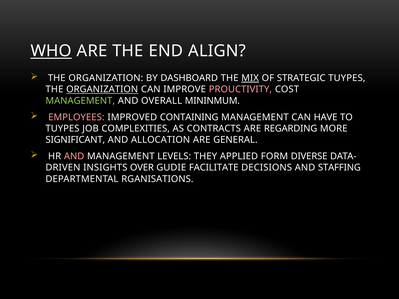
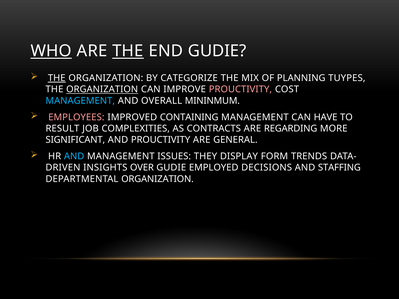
THE underline: none -> present (128, 51)
END ALIGN: ALIGN -> GUDIE (217, 51)
THE underline: none -> present (57, 78)
DASHBOARD: DASHBOARD -> CATEGORIZE (189, 78)
MIX underline: present -> none (250, 78)
STRATEGIC: STRATEGIC -> PLANNING (301, 78)
MANAGEMENT colour: light green -> light blue (80, 101)
TUYPES: TUYPES -> RESULT (62, 129)
AND ALLOCATION: ALLOCATION -> PROUCTIVITY (161, 140)
AND colour: pink -> light blue (74, 156)
LEVELS: LEVELS -> ISSUES (174, 156)
APPLIED: APPLIED -> DISPLAY (239, 156)
DIVERSE: DIVERSE -> TRENDS (309, 156)
FACILITATE: FACILITATE -> EMPLOYED (214, 168)
DEPARTMENTAL RGANISATIONS: RGANISATIONS -> ORGANIZATION (157, 179)
